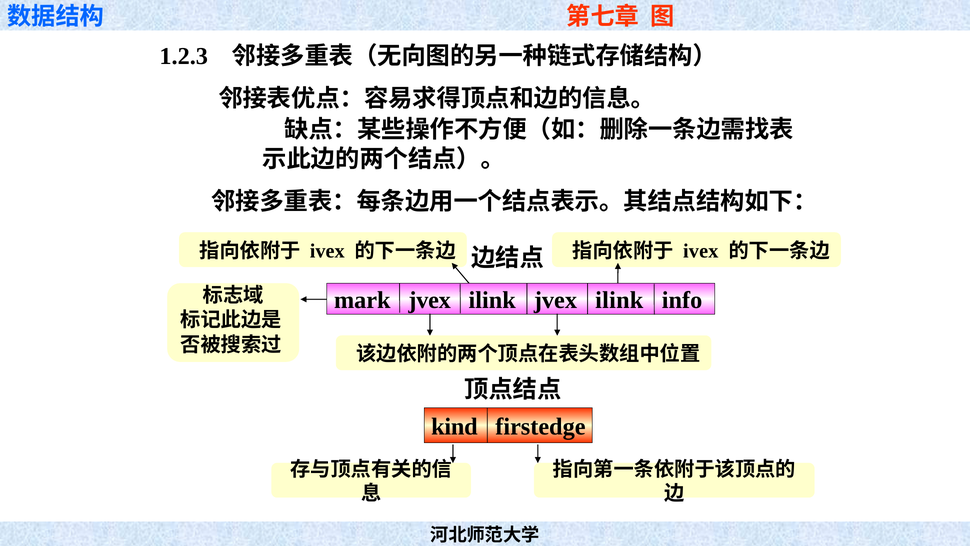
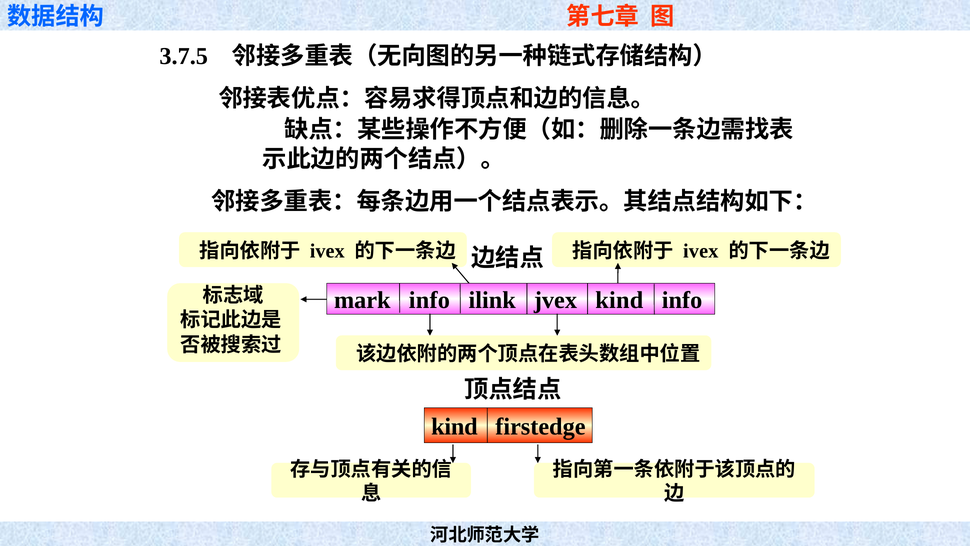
1.2.3: 1.2.3 -> 3.7.5 (184, 56)
mark jvex: jvex -> info (429, 300)
ilink jvex ilink: ilink -> kind (619, 300)
